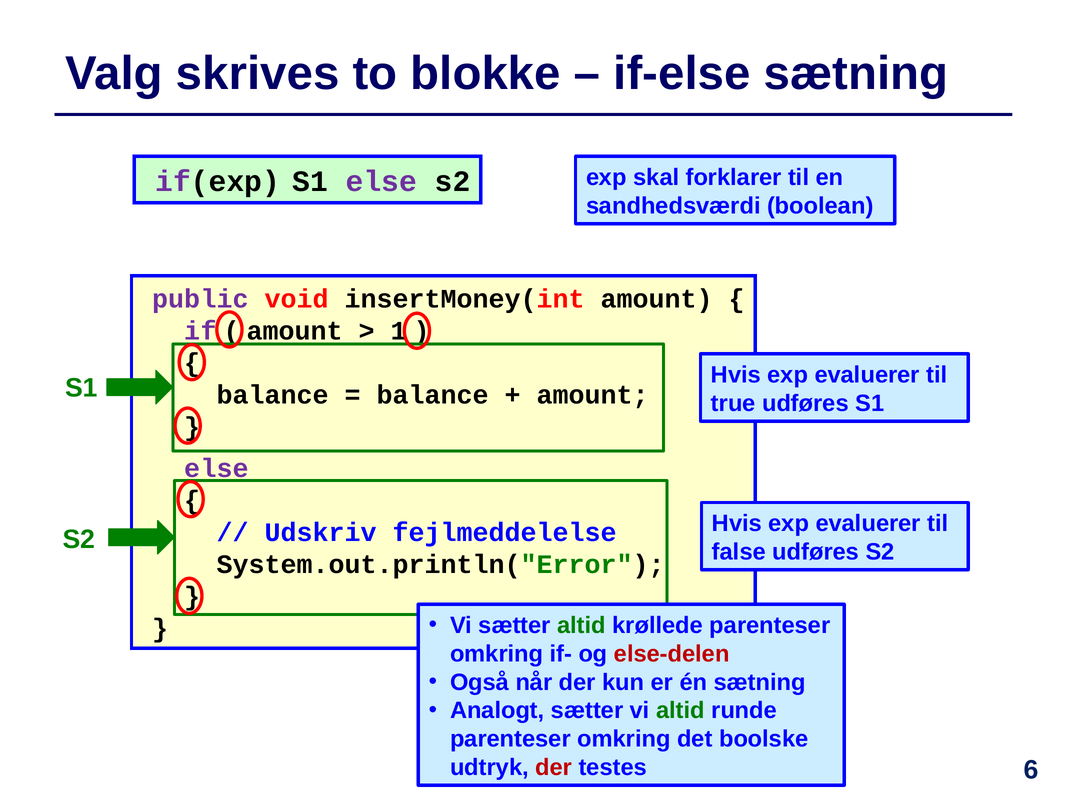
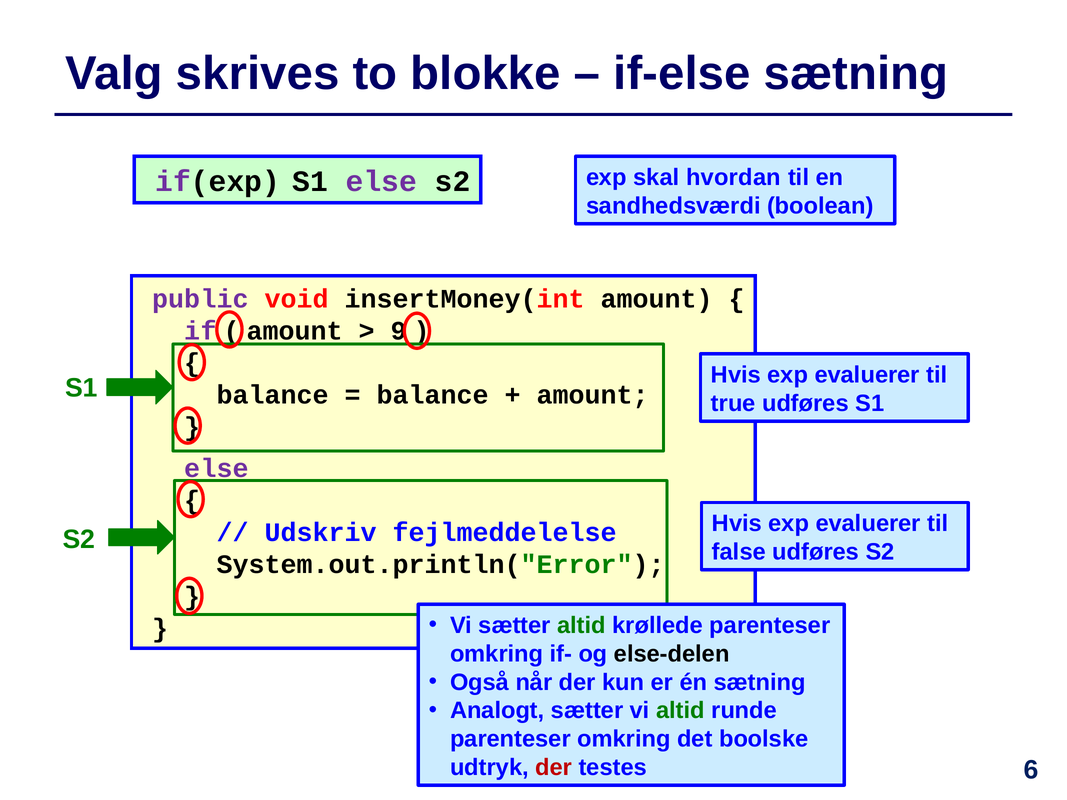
forklarer: forklarer -> hvordan (734, 178)
1: 1 -> 9 (399, 331)
else-delen colour: red -> black (672, 654)
